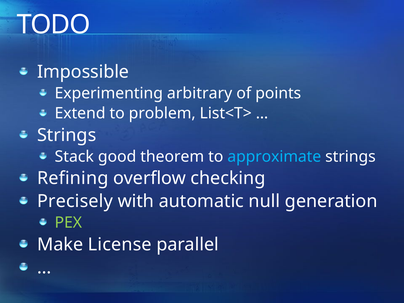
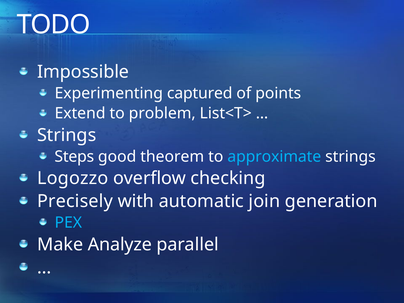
arbitrary: arbitrary -> captured (200, 93)
Stack: Stack -> Steps (74, 157)
Refining: Refining -> Logozzo (73, 178)
null: null -> join (264, 201)
PEX colour: light green -> light blue (68, 223)
License: License -> Analyze (120, 244)
